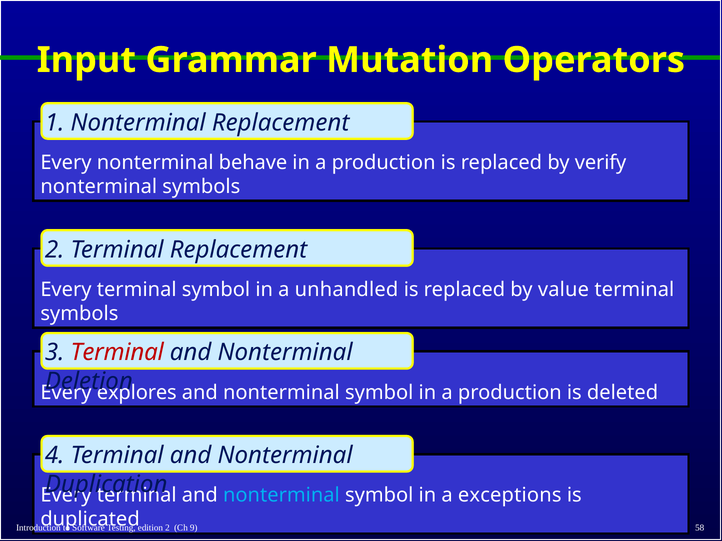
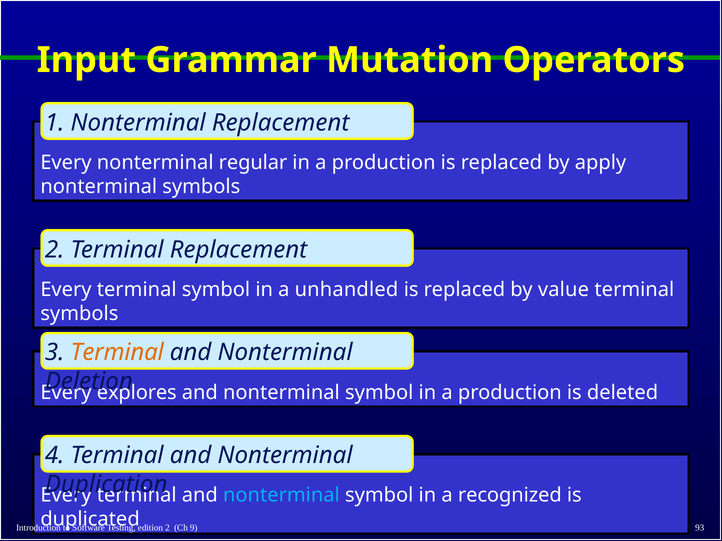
behave: behave -> regular (253, 163)
verify: verify -> apply (601, 163)
Terminal colour: red -> orange (117, 353)
exceptions: exceptions -> recognized (510, 496)
58: 58 -> 93 (700, 528)
